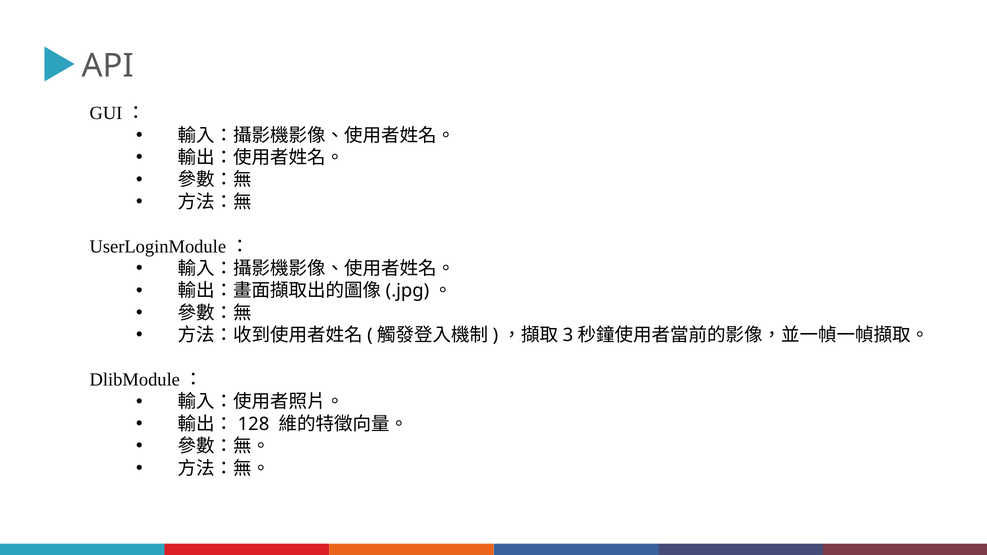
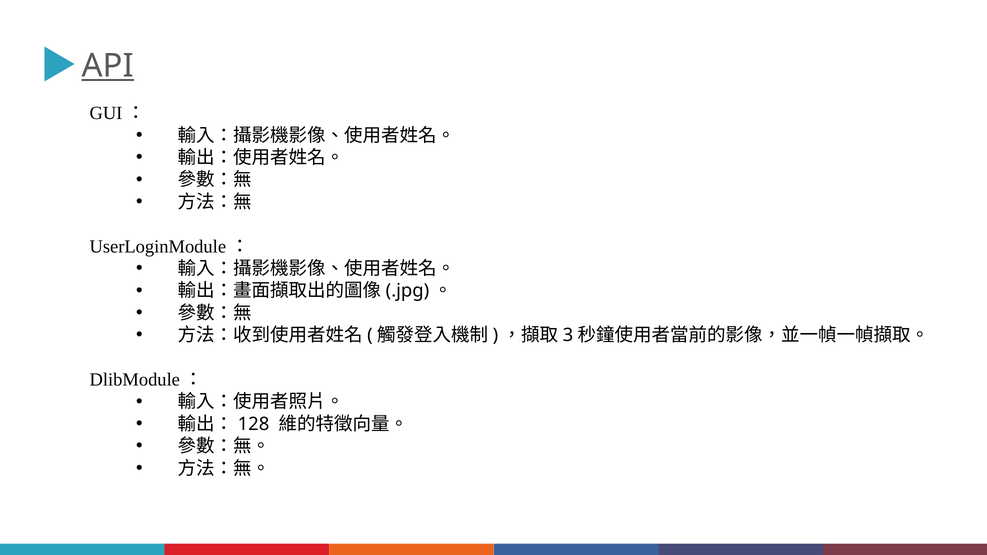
API underline: none -> present (108, 66)
